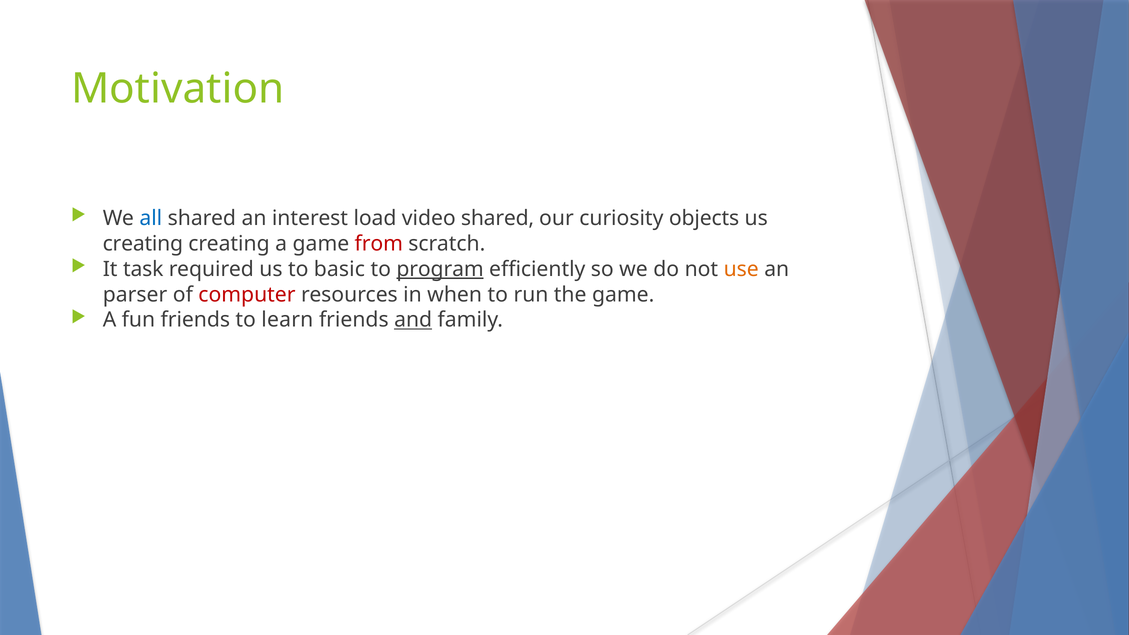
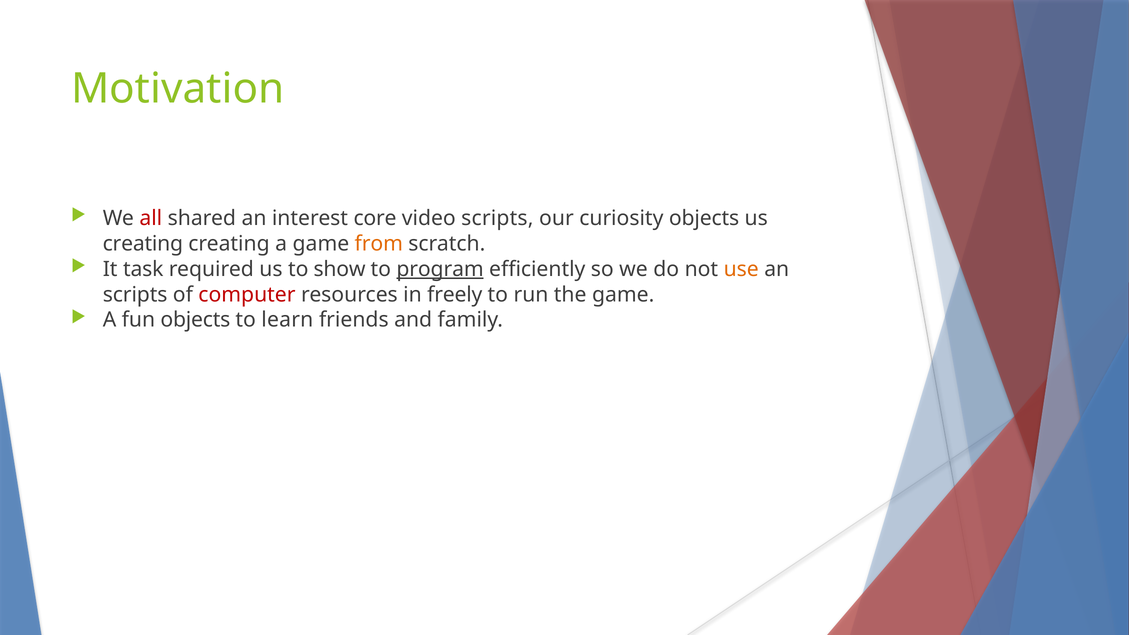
all colour: blue -> red (151, 218)
load: load -> core (375, 218)
video shared: shared -> scripts (497, 218)
from colour: red -> orange (379, 244)
basic: basic -> show (340, 269)
parser: parser -> scripts (135, 295)
when: when -> freely (455, 295)
fun friends: friends -> objects (195, 320)
and underline: present -> none (413, 320)
